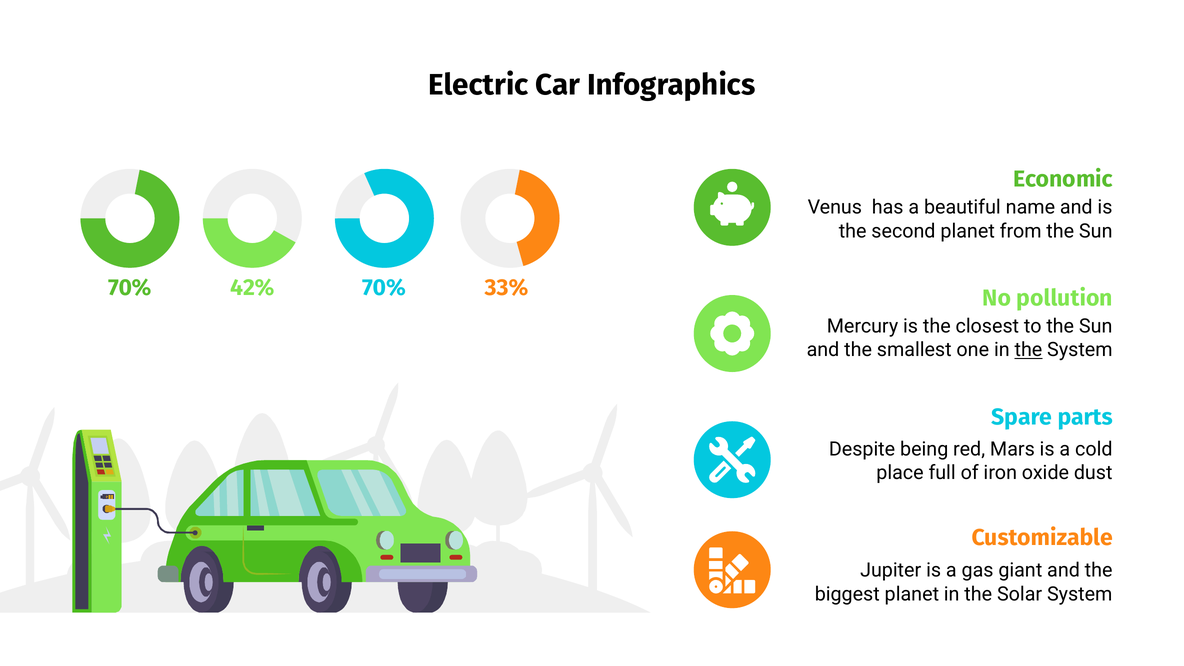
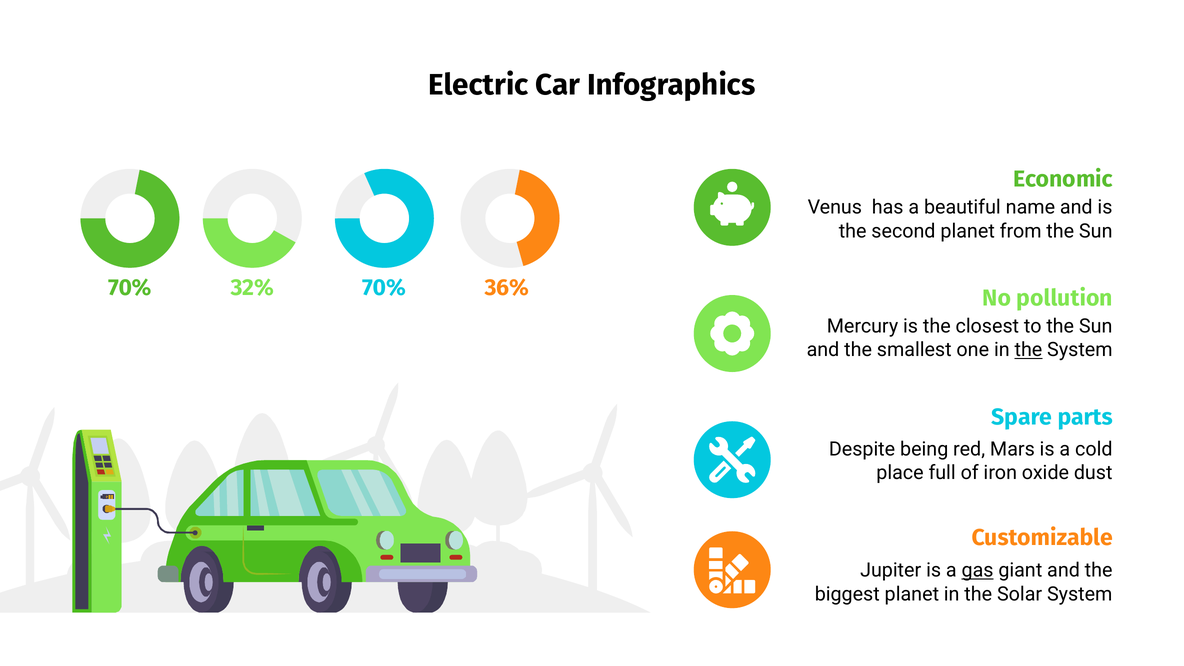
42%: 42% -> 32% (252, 288)
33%: 33% -> 36% (507, 288)
gas underline: none -> present (978, 570)
